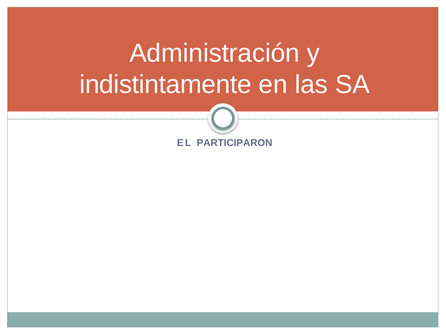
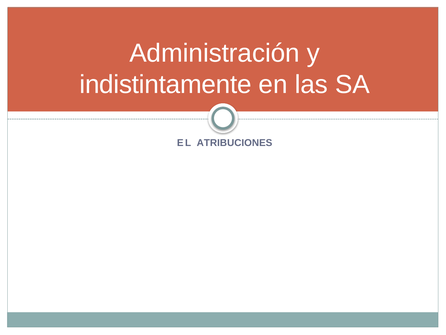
PARTICIPARON: PARTICIPARON -> ATRIBUCIONES (235, 143)
